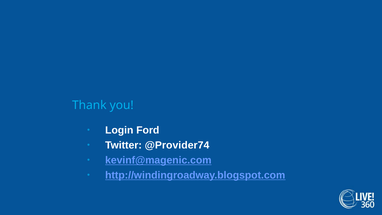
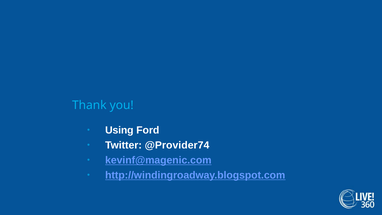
Login: Login -> Using (119, 130)
